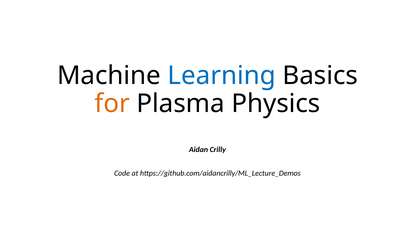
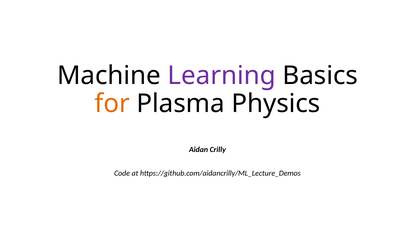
Learning colour: blue -> purple (222, 76)
